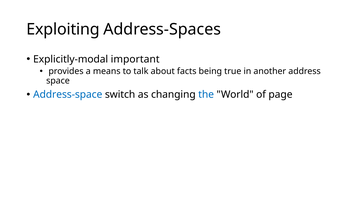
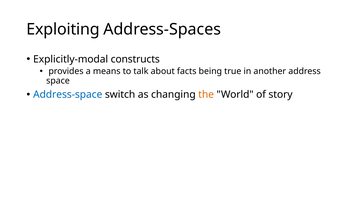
important: important -> constructs (135, 59)
the colour: blue -> orange (206, 94)
page: page -> story (281, 94)
